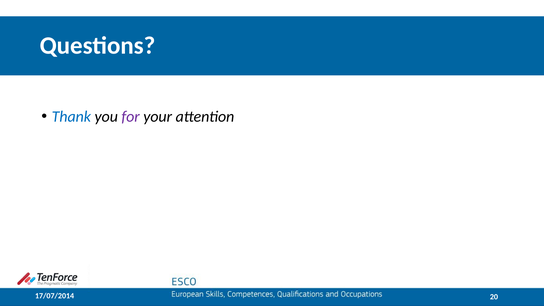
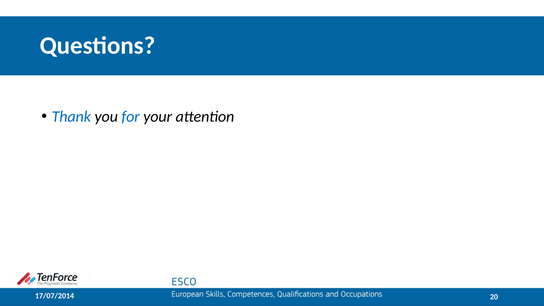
for colour: purple -> blue (131, 117)
